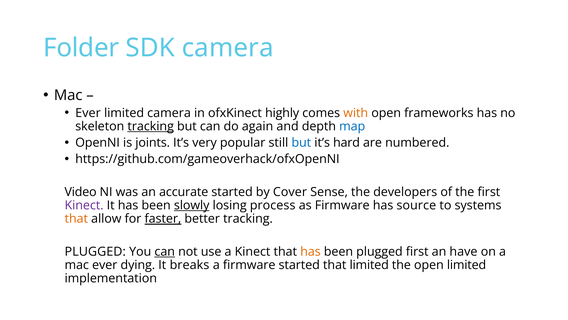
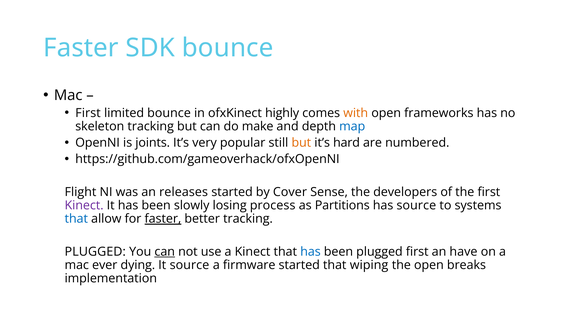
Folder: Folder -> Faster (81, 48)
SDK camera: camera -> bounce (228, 48)
Ever: Ever -> First (88, 113)
limited camera: camera -> bounce (169, 113)
tracking underline: present -> none (151, 126)
again: again -> make (258, 126)
but colour: blue -> orange (301, 143)
Video: Video -> Flight (80, 192)
accurate: accurate -> releases (184, 192)
slowly underline: present -> none (192, 205)
as Firmware: Firmware -> Partitions (342, 205)
that colour: orange -> blue (76, 218)
has colour: orange -> blue (310, 251)
It breaks: breaks -> source (189, 265)
that limited: limited -> wiping (369, 265)
open limited: limited -> breaks (466, 265)
